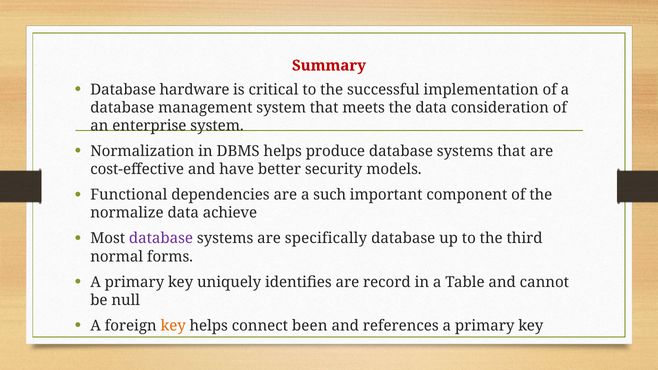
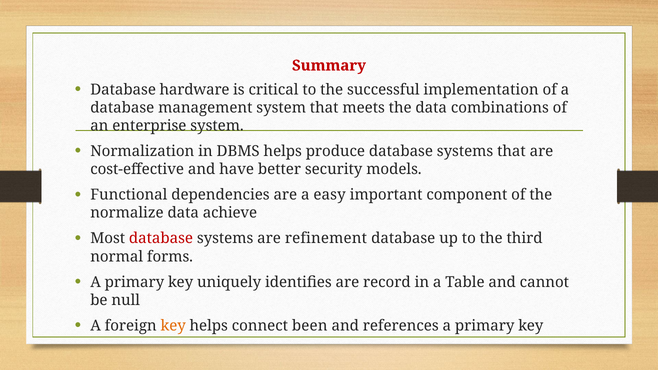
consideration: consideration -> combinations (500, 108)
such: such -> easy (330, 195)
database colour: purple -> red (161, 239)
specifically: specifically -> refinement (326, 239)
